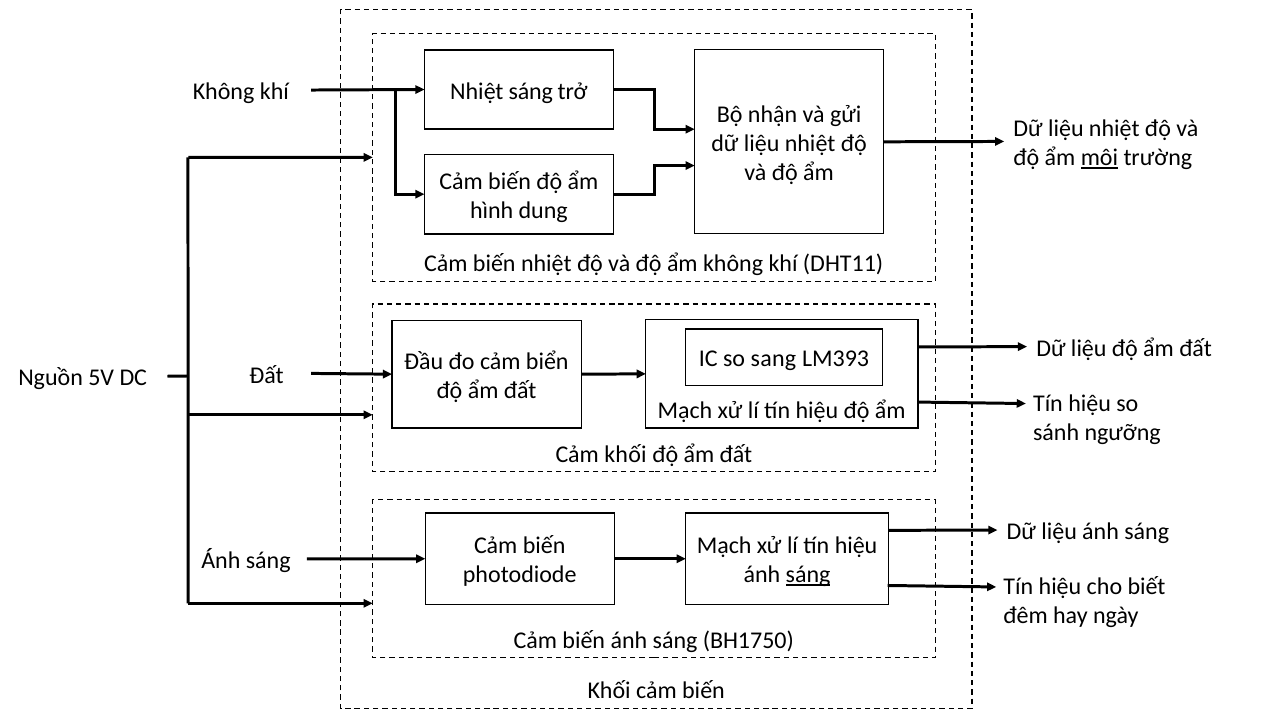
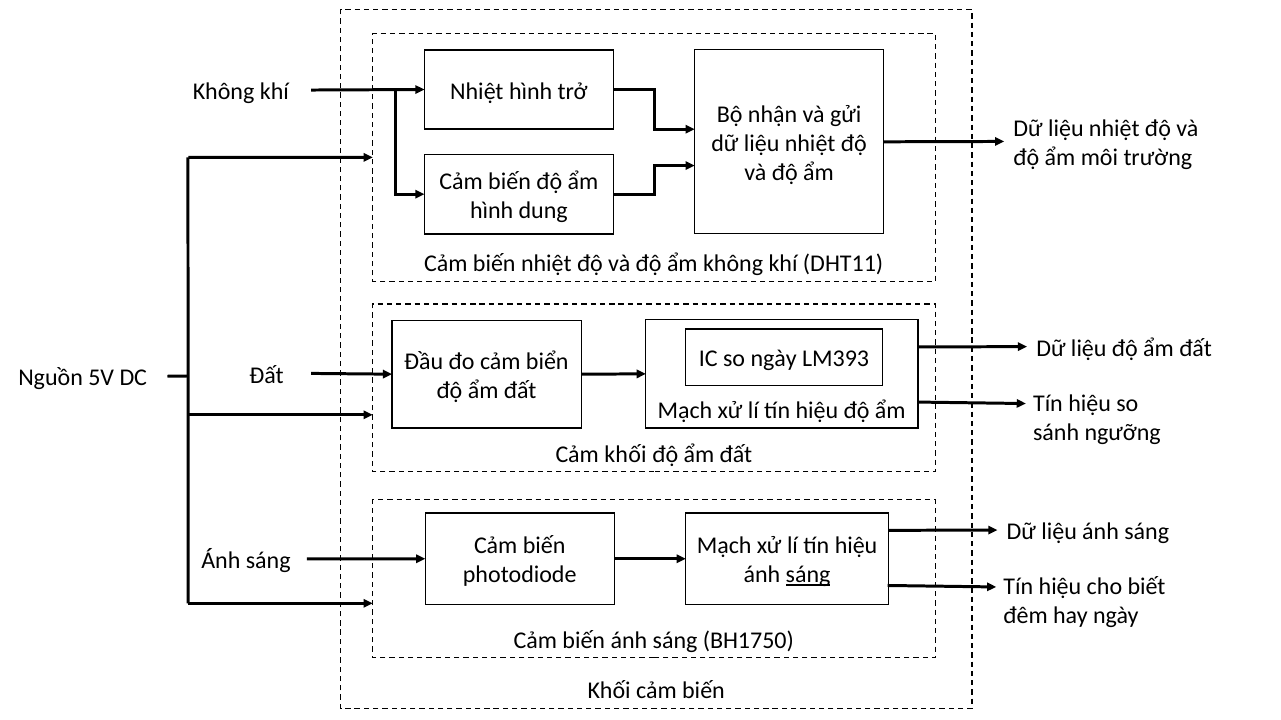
Nhiệt sáng: sáng -> hình (531, 91)
môi underline: present -> none (1099, 158)
so sang: sang -> ngày (774, 359)
